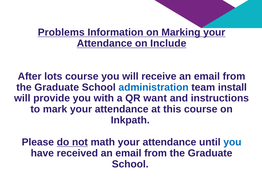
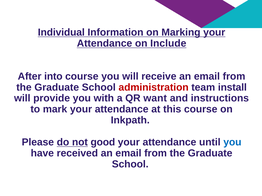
Problems: Problems -> Individual (61, 32)
lots: lots -> into (53, 76)
administration colour: blue -> red (154, 87)
math: math -> good (103, 143)
